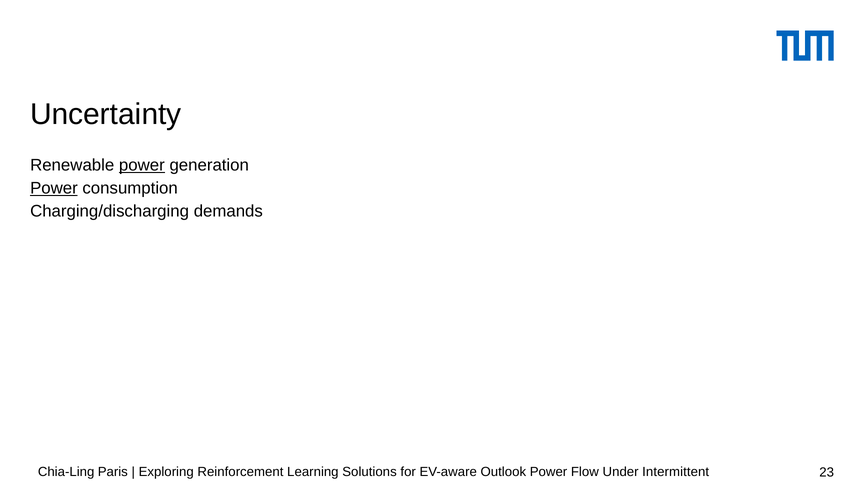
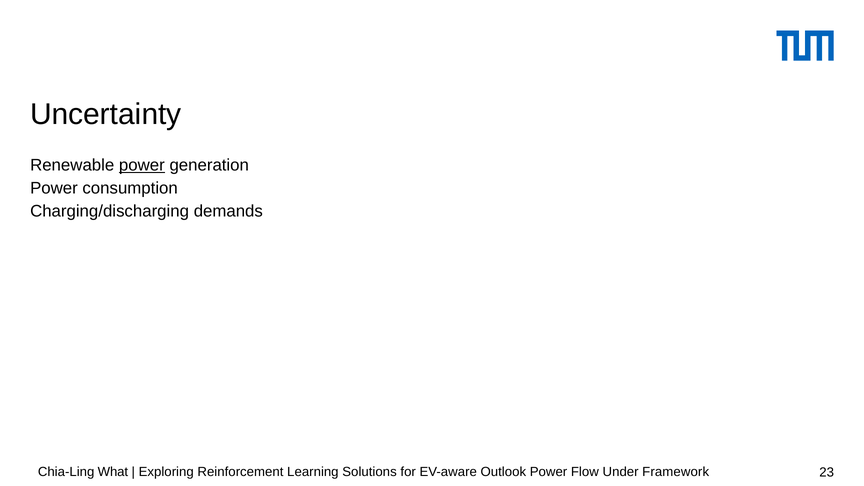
Power underline: present -> none (54, 188)
Paris: Paris -> What (113, 472)
Intermittent: Intermittent -> Framework (676, 472)
